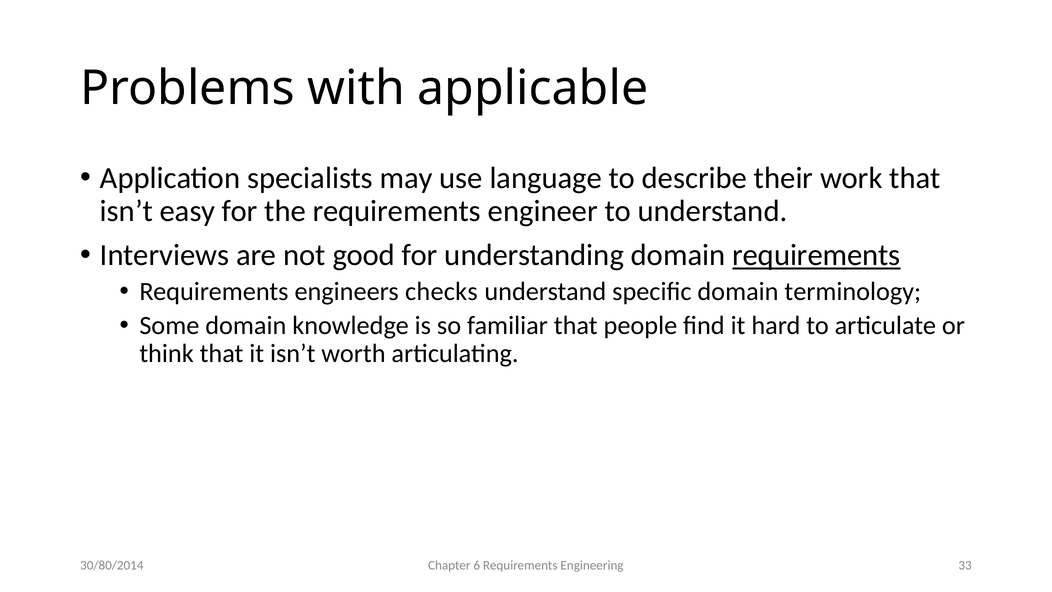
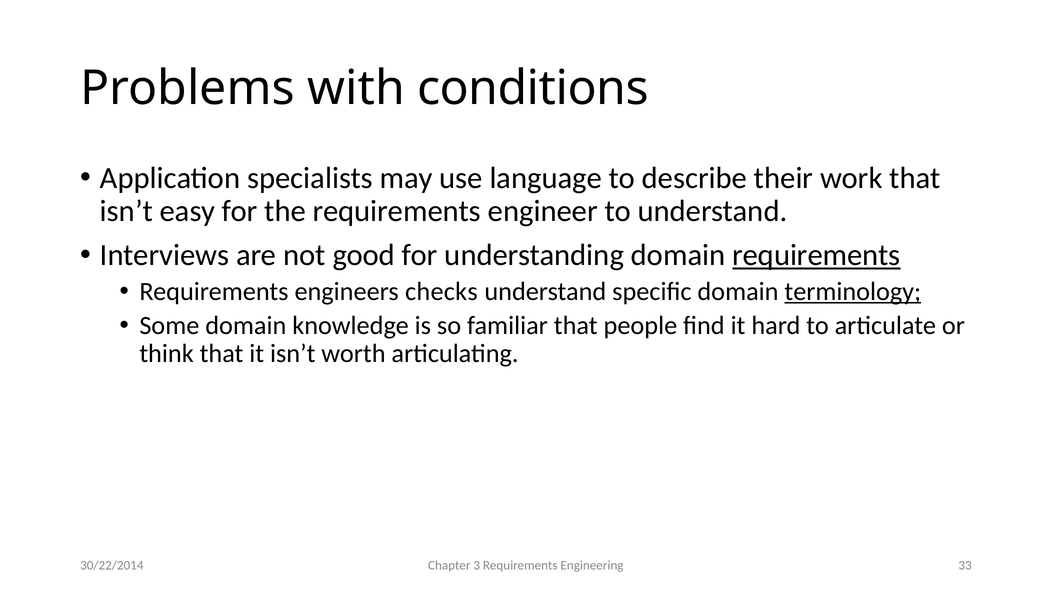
applicable: applicable -> conditions (533, 88)
terminology underline: none -> present (853, 291)
30/80/2014: 30/80/2014 -> 30/22/2014 (112, 565)
6: 6 -> 3 (477, 565)
